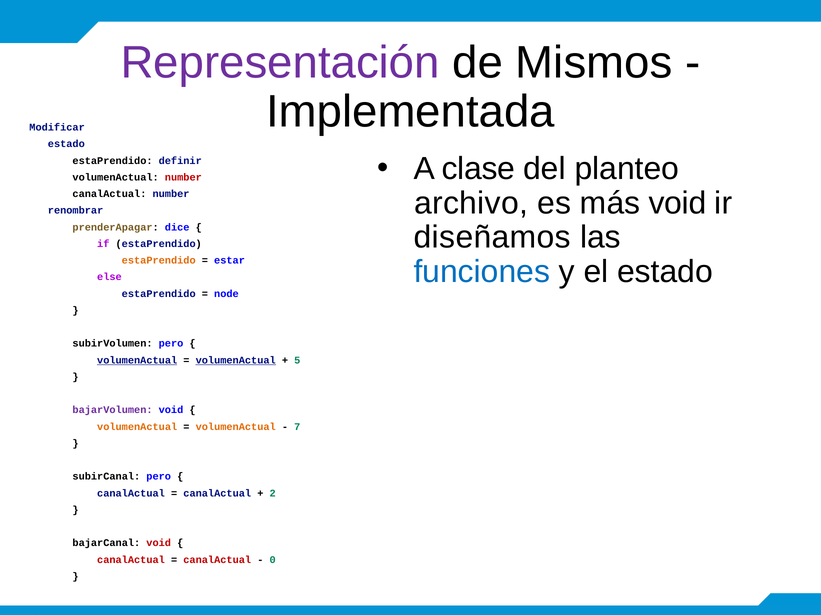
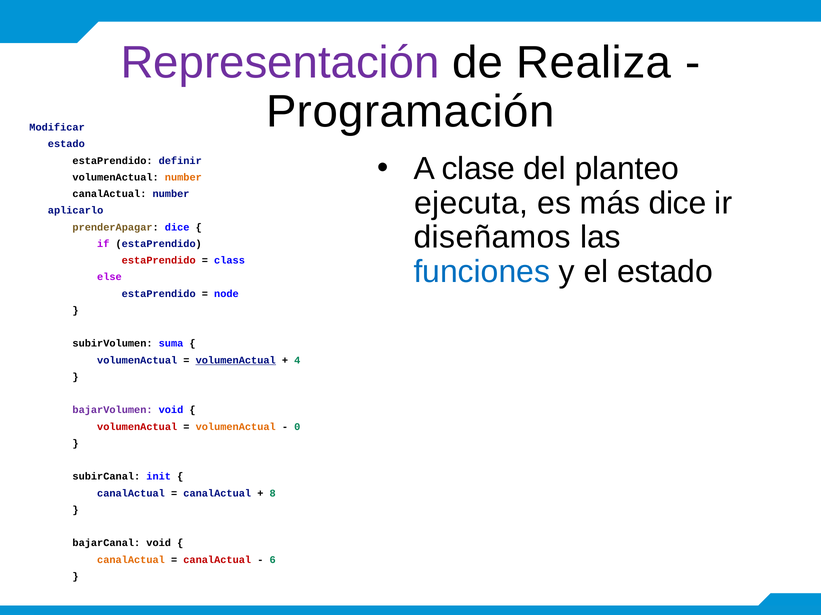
Mismos: Mismos -> Realiza (594, 63)
Implementada: Implementada -> Programación (410, 112)
number colour: red -> orange (183, 177)
archivo: archivo -> ejecuta (471, 203)
más void: void -> dice (678, 203)
renombrar: renombrar -> aplicarlo (76, 211)
estaPrendido colour: orange -> red (159, 261)
estar: estar -> class (230, 261)
subirVolumen pero: pero -> suma (171, 344)
volumenActual underline: present -> none (137, 361)
5: 5 -> 4 (297, 361)
volumenActual colour: orange -> red (137, 427)
7: 7 -> 0 (297, 427)
subirCanal pero: pero -> init (159, 477)
2: 2 -> 8 (273, 494)
void colour: red -> black (159, 544)
canalActual colour: red -> orange (131, 560)
0: 0 -> 6 (273, 560)
